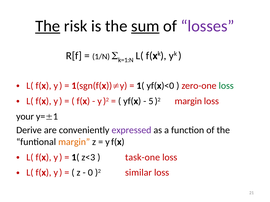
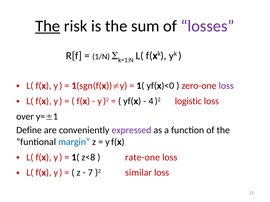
sum underline: present -> none (145, 26)
loss colour: green -> purple (226, 86)
5: 5 -> 4 (151, 101)
)2 margin: margin -> logistic (188, 101)
your: your -> over (25, 117)
Derive: Derive -> Define (29, 131)
margin colour: orange -> blue (74, 142)
z<3: z<3 -> z<8 (88, 158)
task-one: task-one -> rate-one (143, 158)
0: 0 -> 7 (90, 173)
